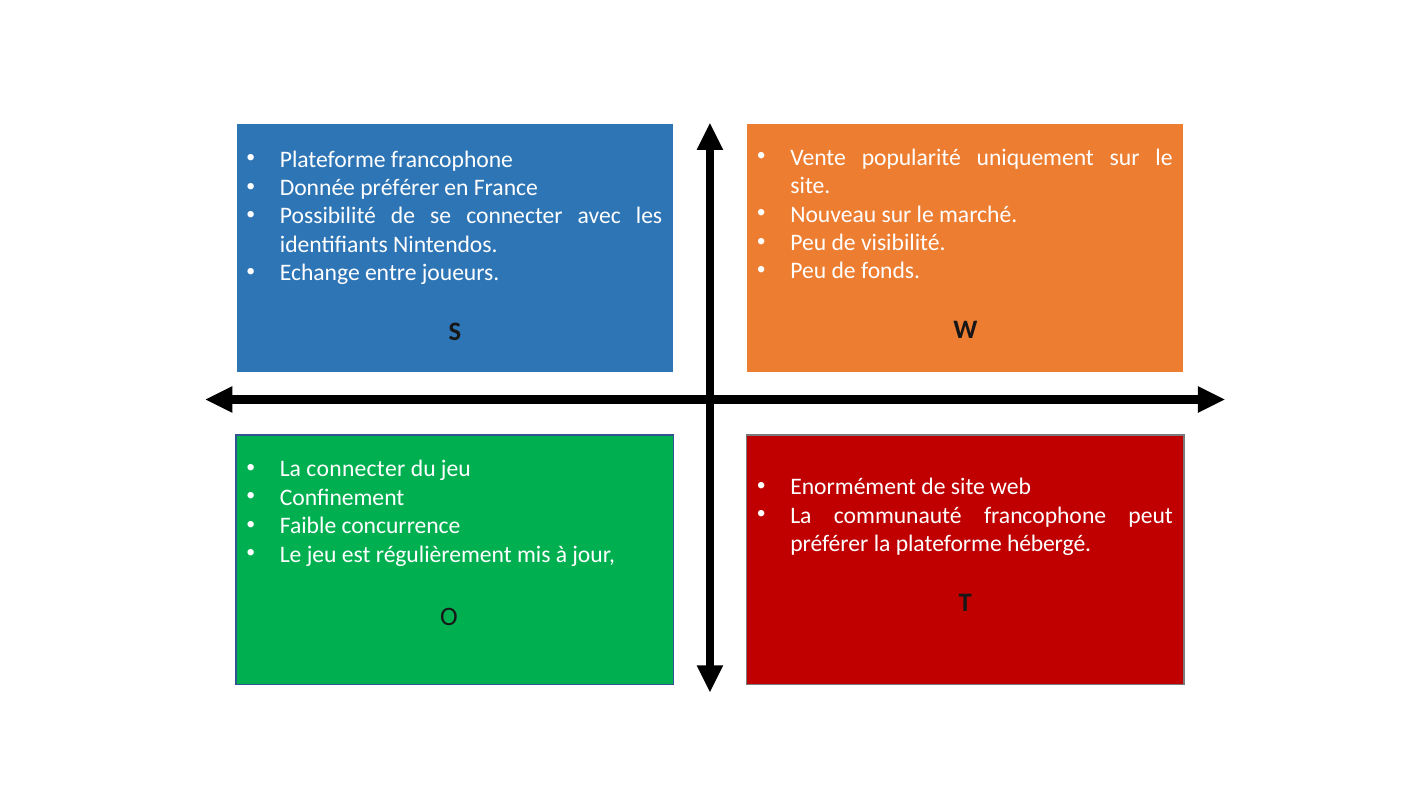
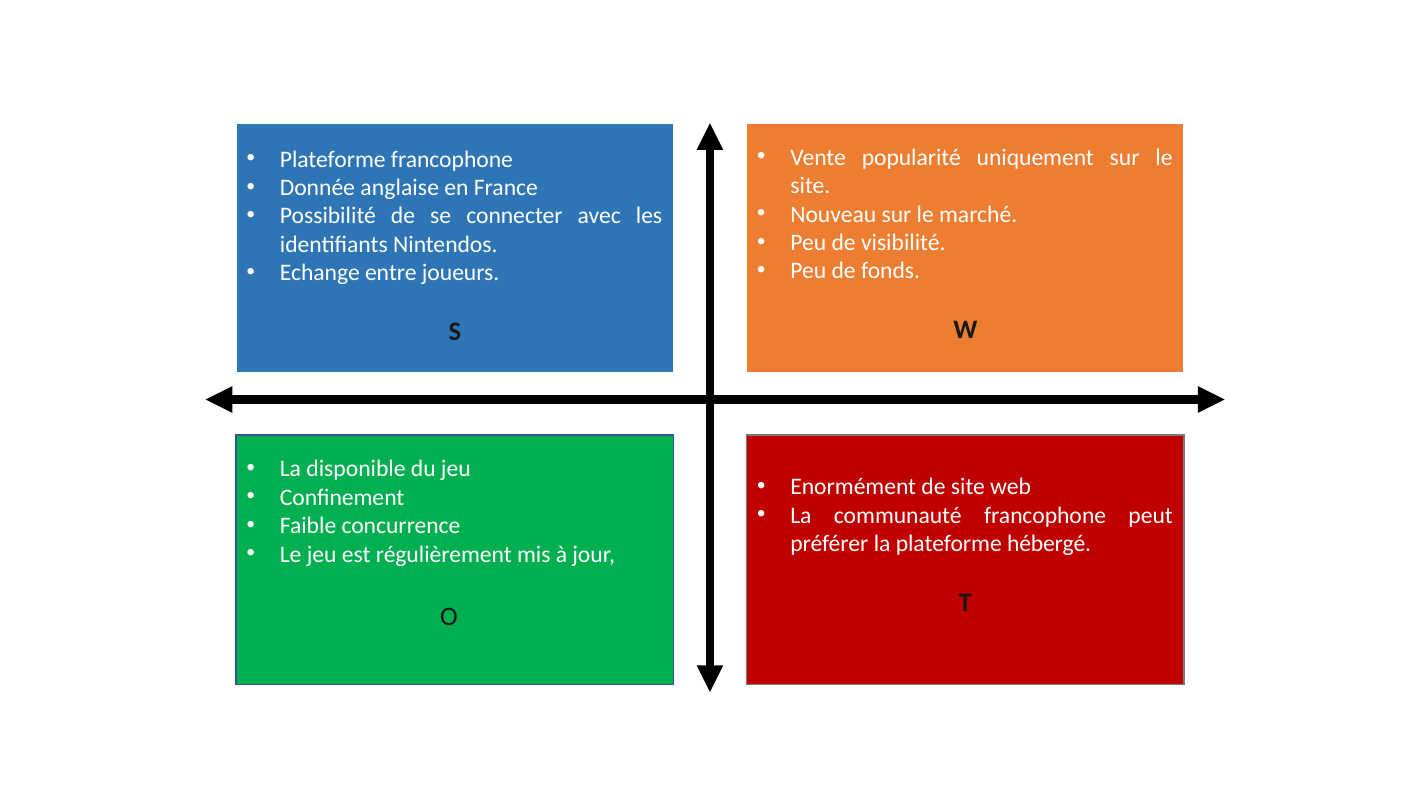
Donnée préférer: préférer -> anglaise (400, 188)
La connecter: connecter -> disponible (356, 469)
